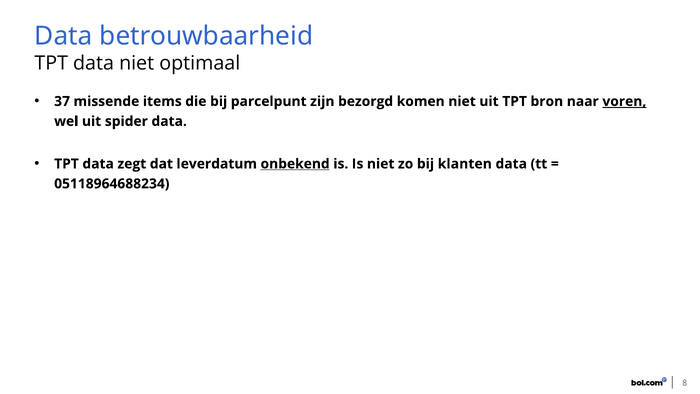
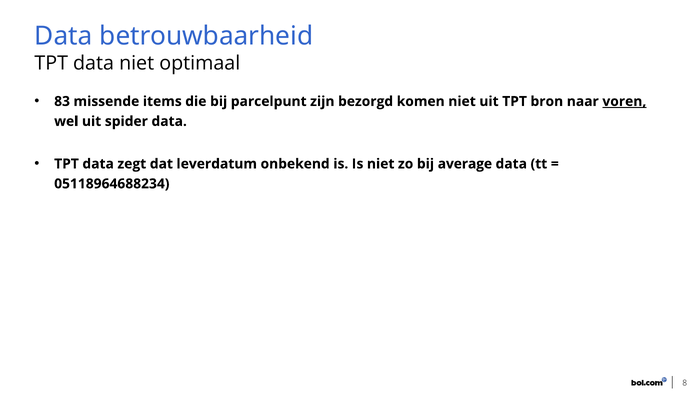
37: 37 -> 83 (62, 101)
onbekend underline: present -> none (295, 164)
klanten: klanten -> average (465, 164)
